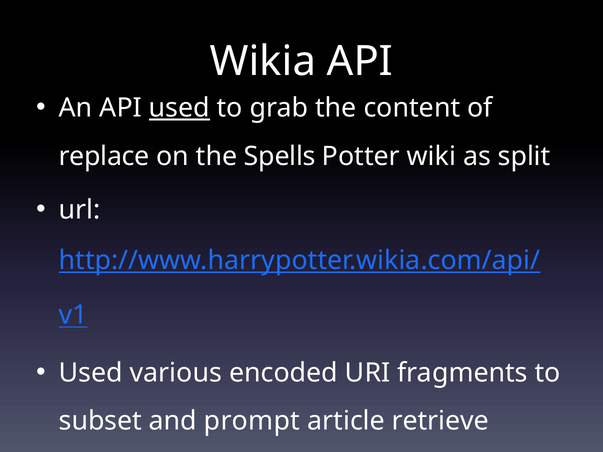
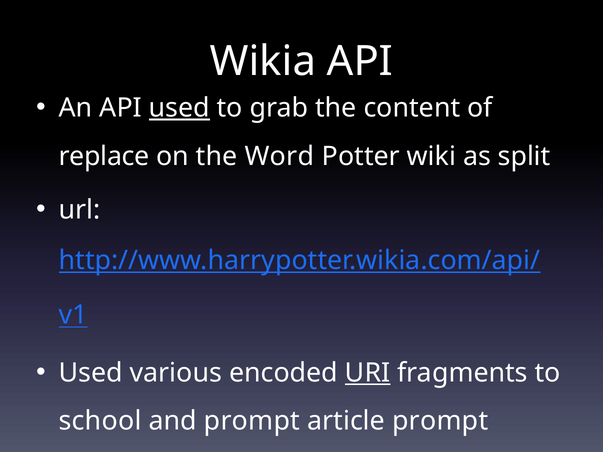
Spells: Spells -> Word (279, 156)
URI underline: none -> present (368, 373)
subset: subset -> school (100, 421)
article retrieve: retrieve -> prompt (440, 421)
